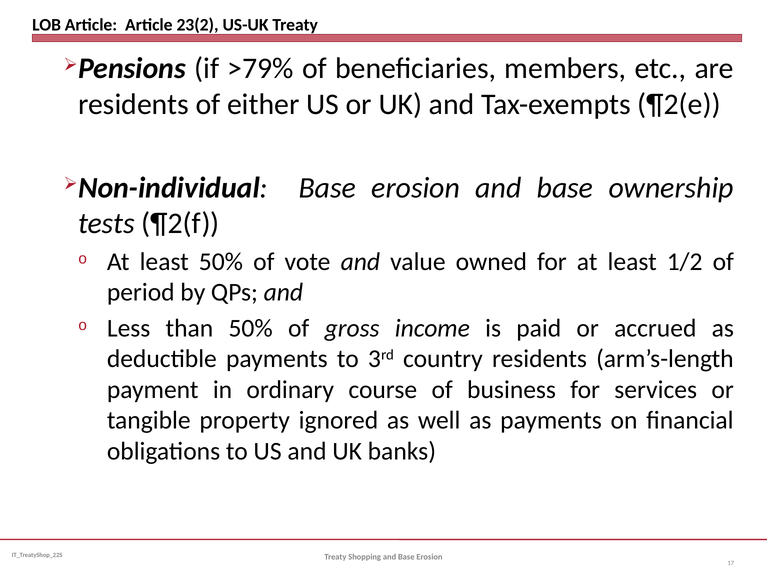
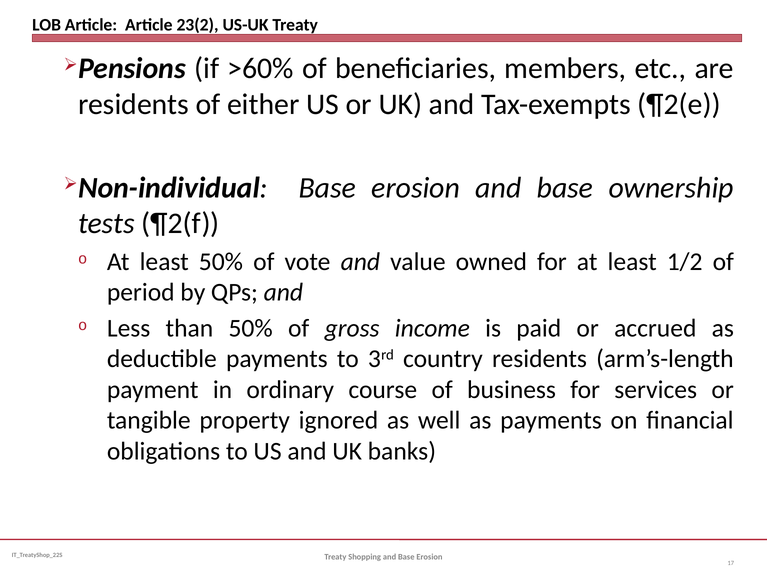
>79%: >79% -> >60% (261, 68)
